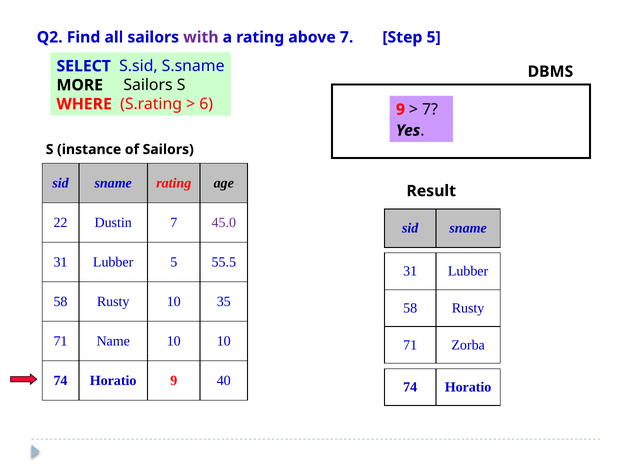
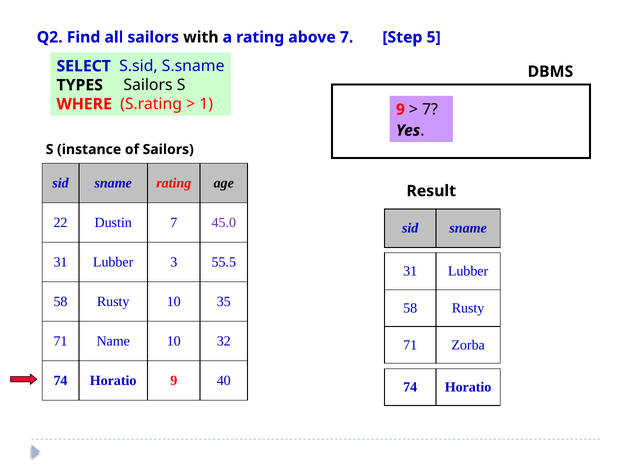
with colour: purple -> black (201, 37)
MORE: MORE -> TYPES (80, 85)
6: 6 -> 1 (206, 104)
Lubber 5: 5 -> 3 (174, 262)
10 10: 10 -> 32 (224, 341)
